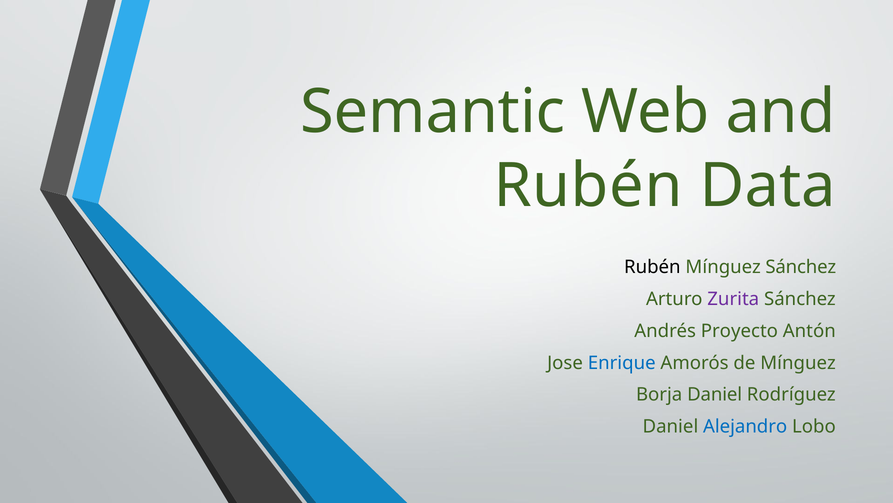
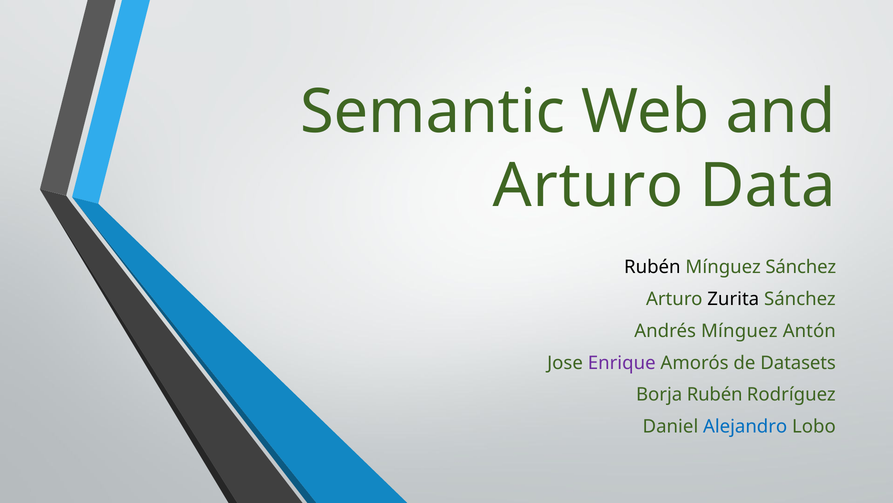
Rubén: Rubén -> Arturo (588, 186)
Zurita colour: purple -> black (733, 299)
Andrés Proyecto: Proyecto -> Mínguez (739, 331)
Enrique colour: blue -> purple (622, 362)
de Mínguez: Mínguez -> Datasets (798, 362)
Borja Daniel: Daniel -> Rubén (715, 394)
